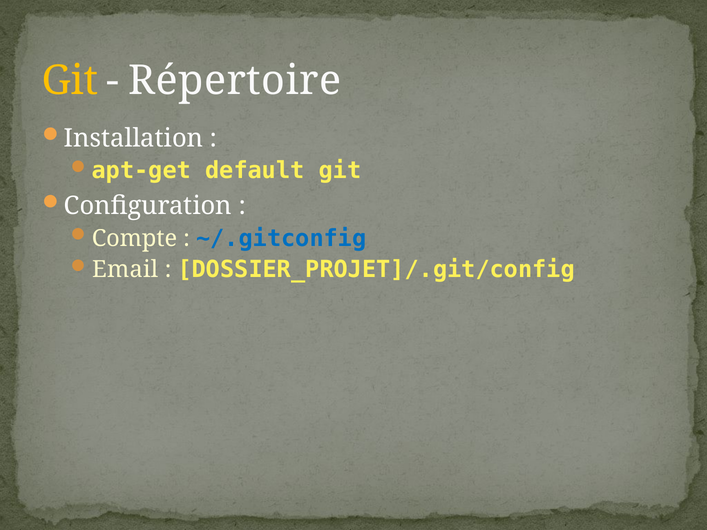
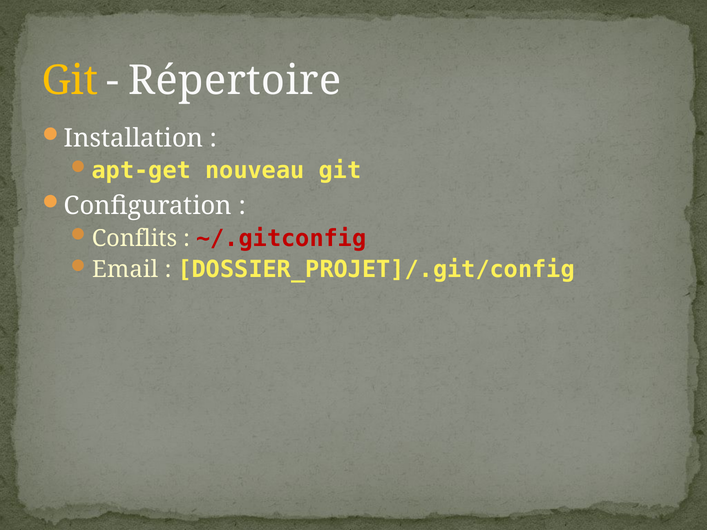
default: default -> nouveau (255, 171)
Compte: Compte -> Conflits (134, 238)
~/.gitconfig colour: blue -> red (281, 238)
